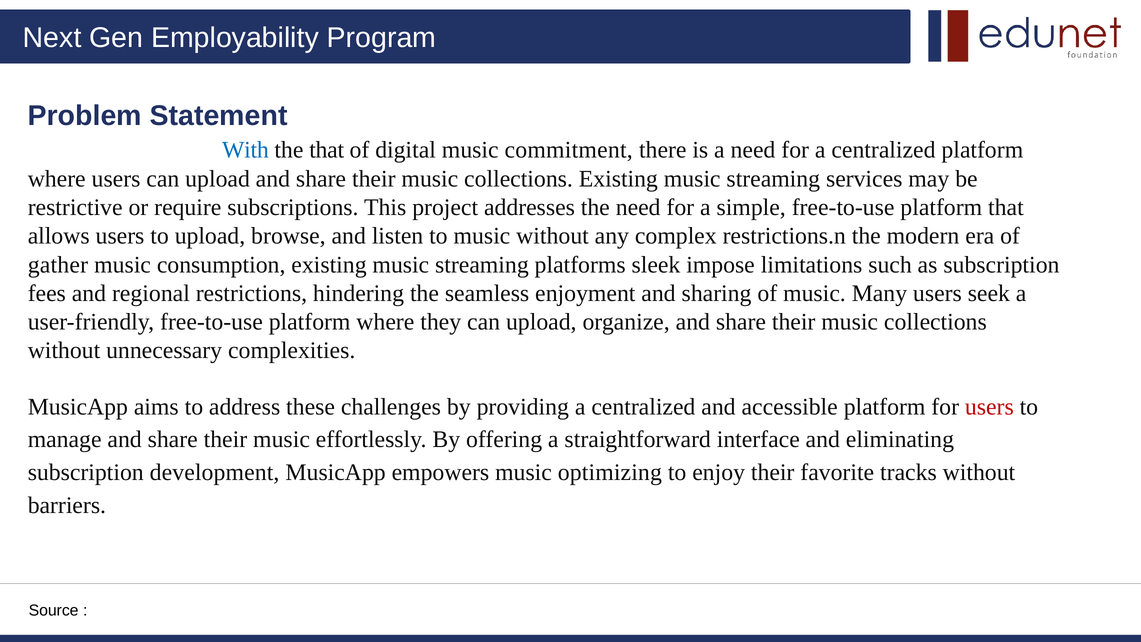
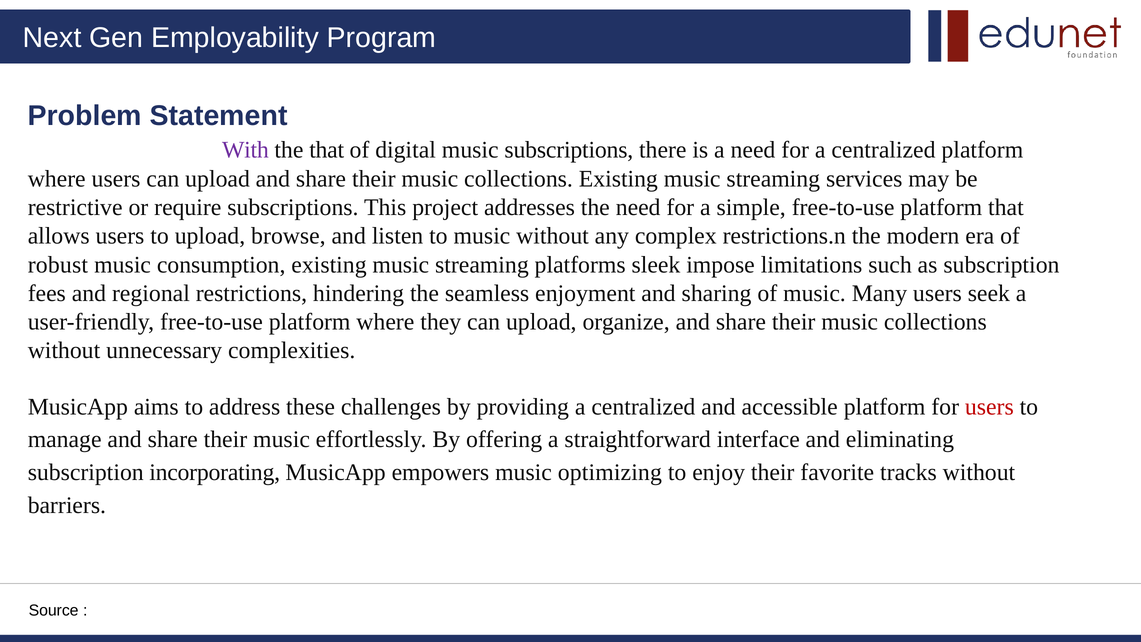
With colour: blue -> purple (245, 150)
music commitment: commitment -> subscriptions (569, 150)
gather: gather -> robust (58, 265)
development: development -> incorporating (215, 472)
